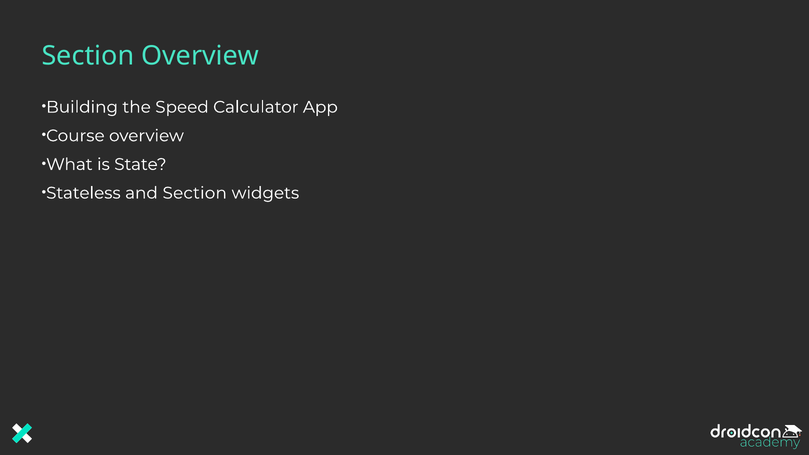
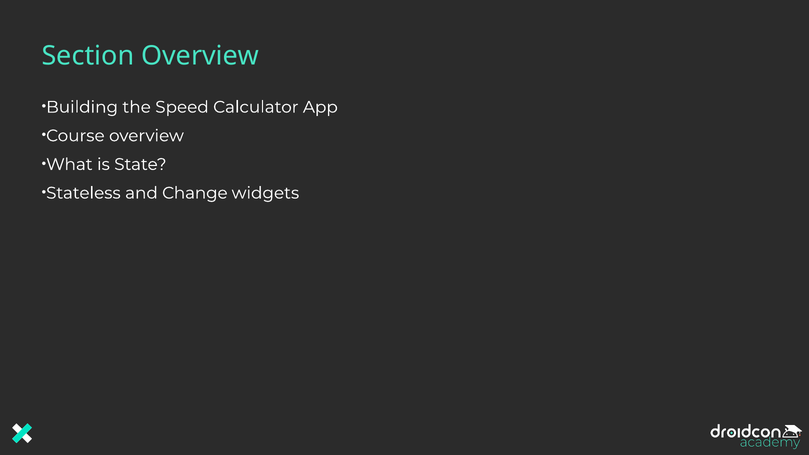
and Section: Section -> Change (195, 193)
